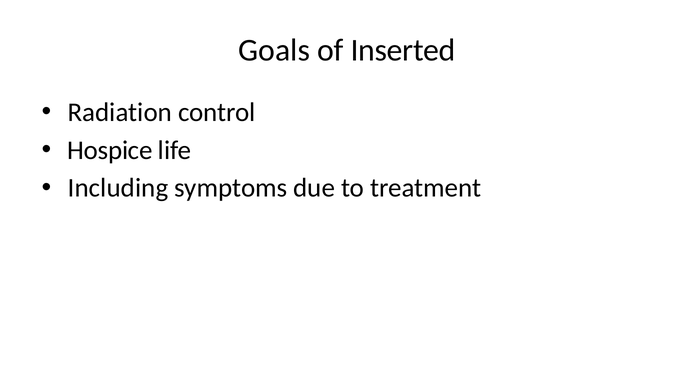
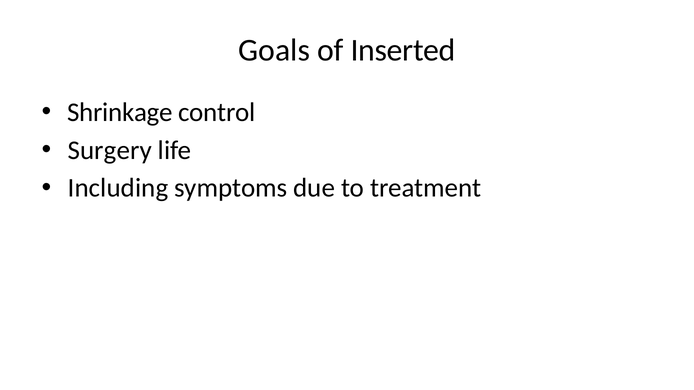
Radiation: Radiation -> Shrinkage (120, 113)
Hospice: Hospice -> Surgery (110, 150)
